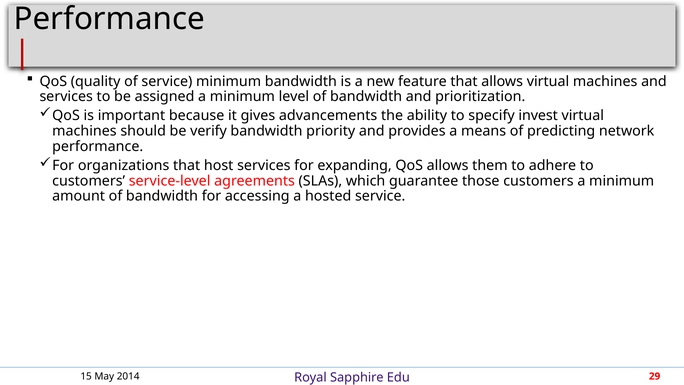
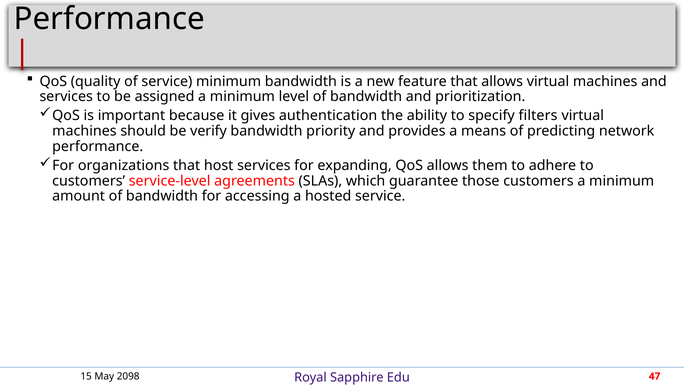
advancements: advancements -> authentication (328, 116)
invest: invest -> filters (538, 116)
2014: 2014 -> 2098 (128, 376)
29: 29 -> 47 (655, 376)
